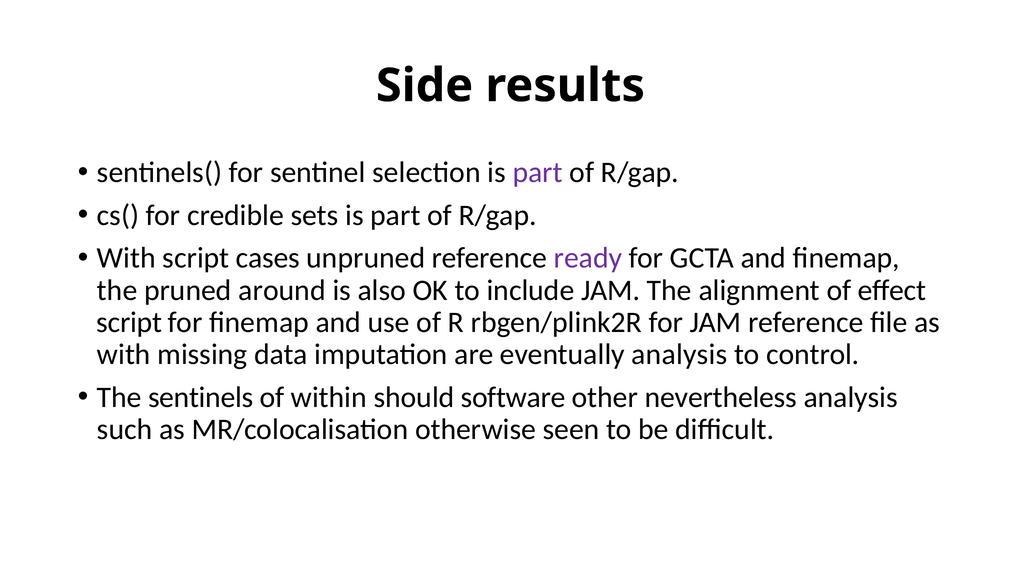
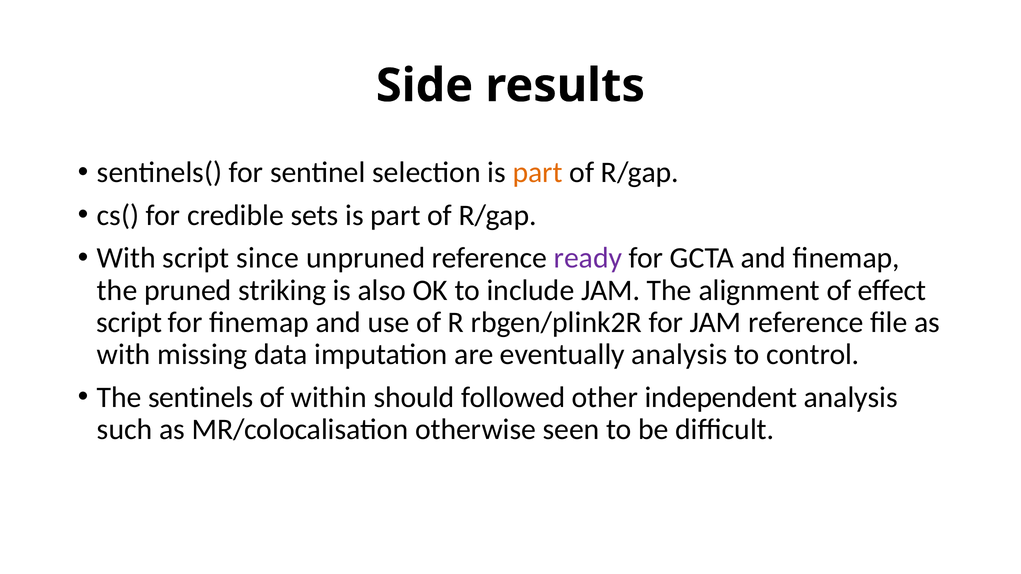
part colour: purple -> orange (538, 173)
cases: cases -> since (268, 258)
around: around -> striking (282, 290)
software: software -> followed (513, 398)
nevertheless: nevertheless -> independent (721, 398)
